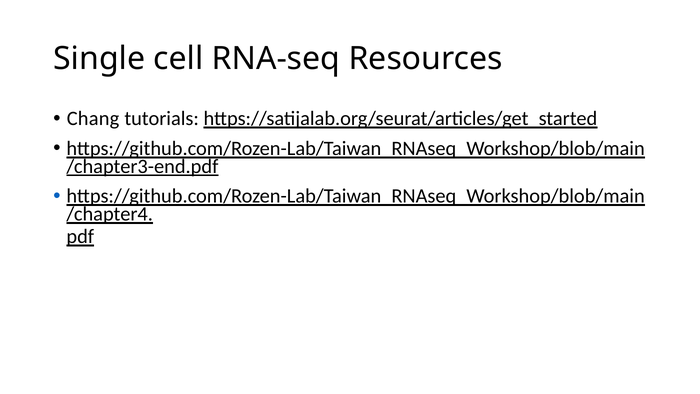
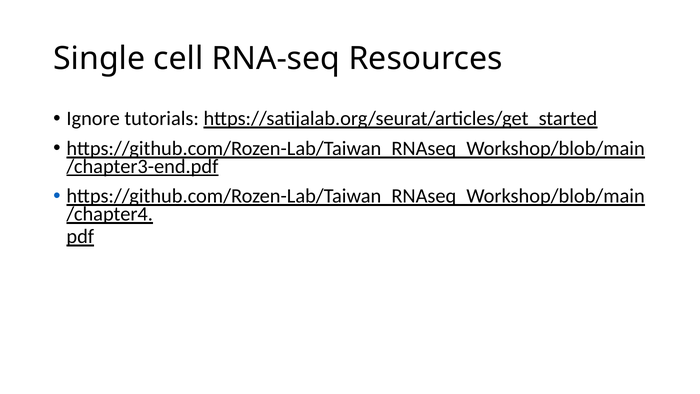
Chang: Chang -> Ignore (93, 119)
